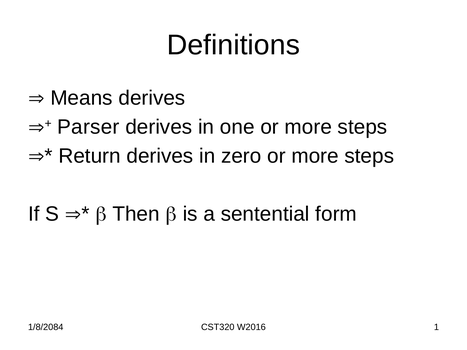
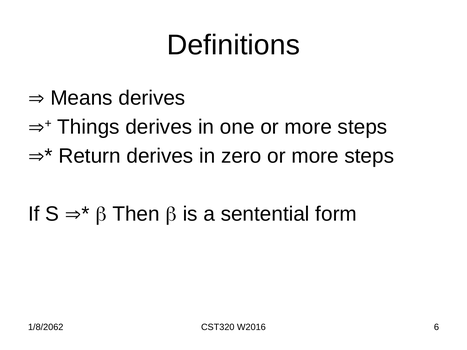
Parser: Parser -> Things (88, 127)
1/8/2084: 1/8/2084 -> 1/8/2062 (46, 327)
1: 1 -> 6 (436, 327)
